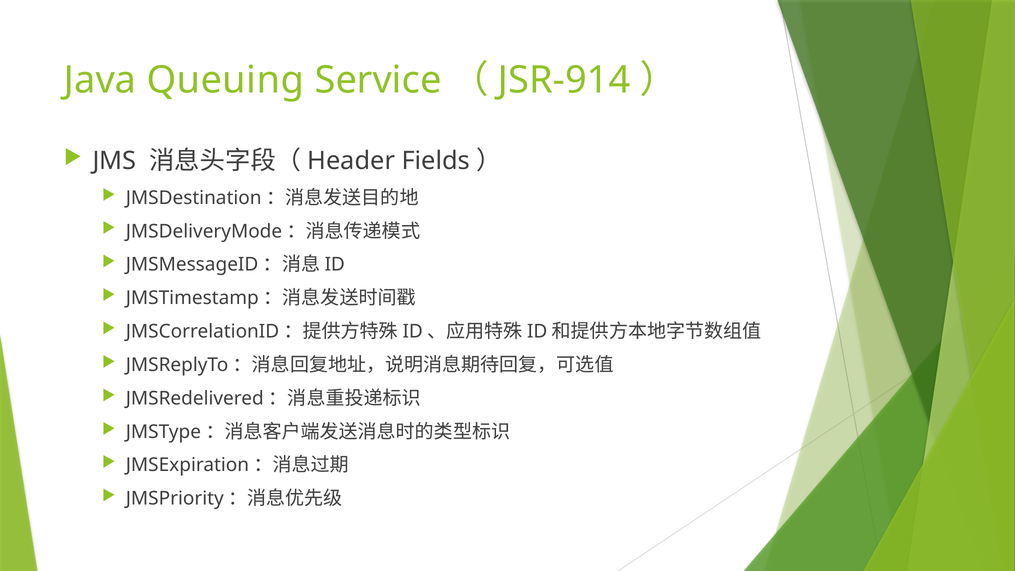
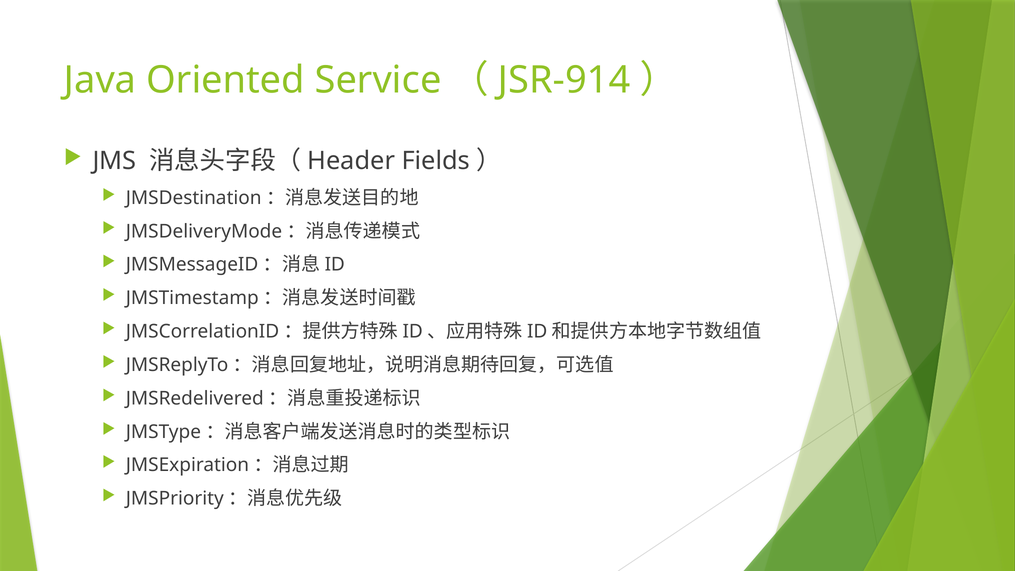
Queuing: Queuing -> Oriented (225, 80)
